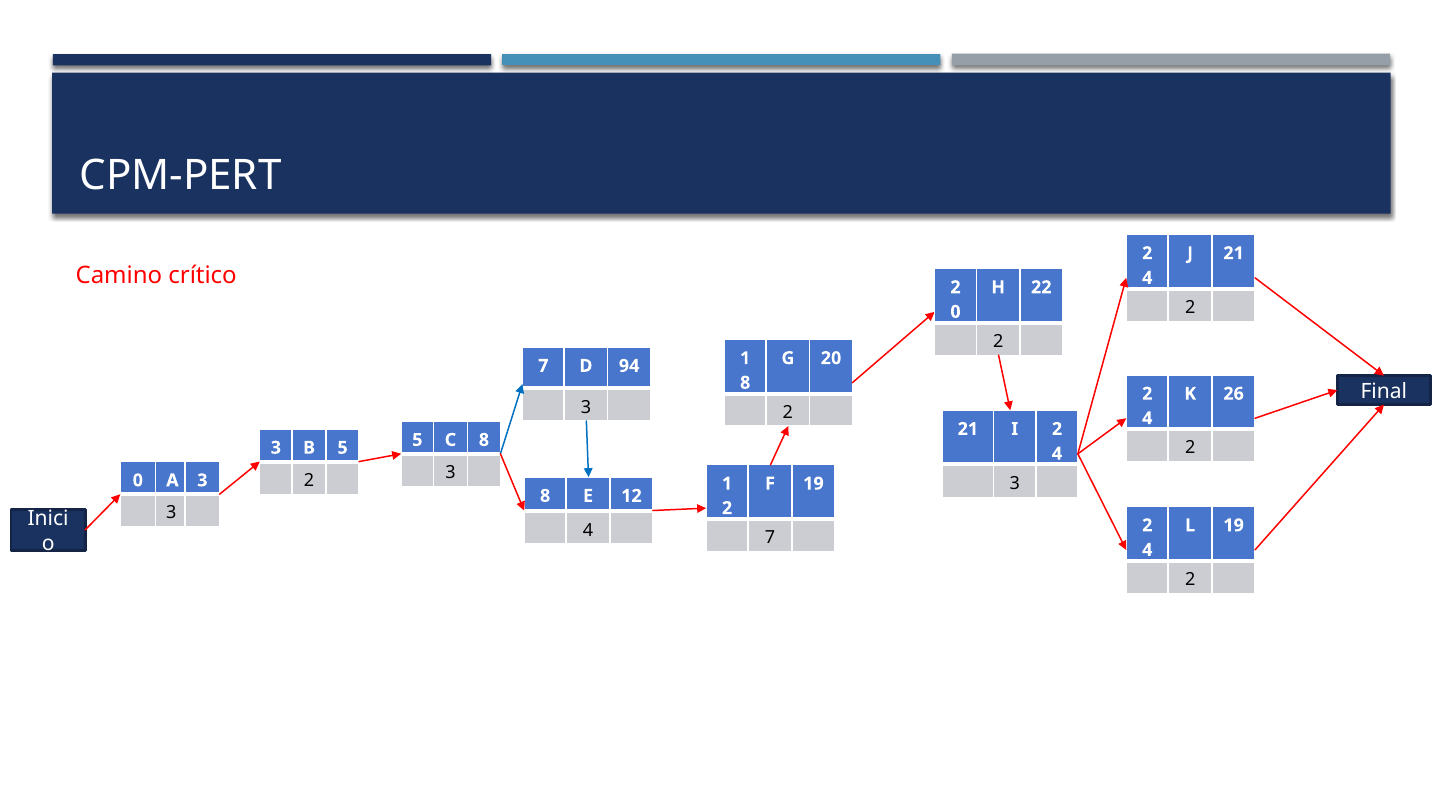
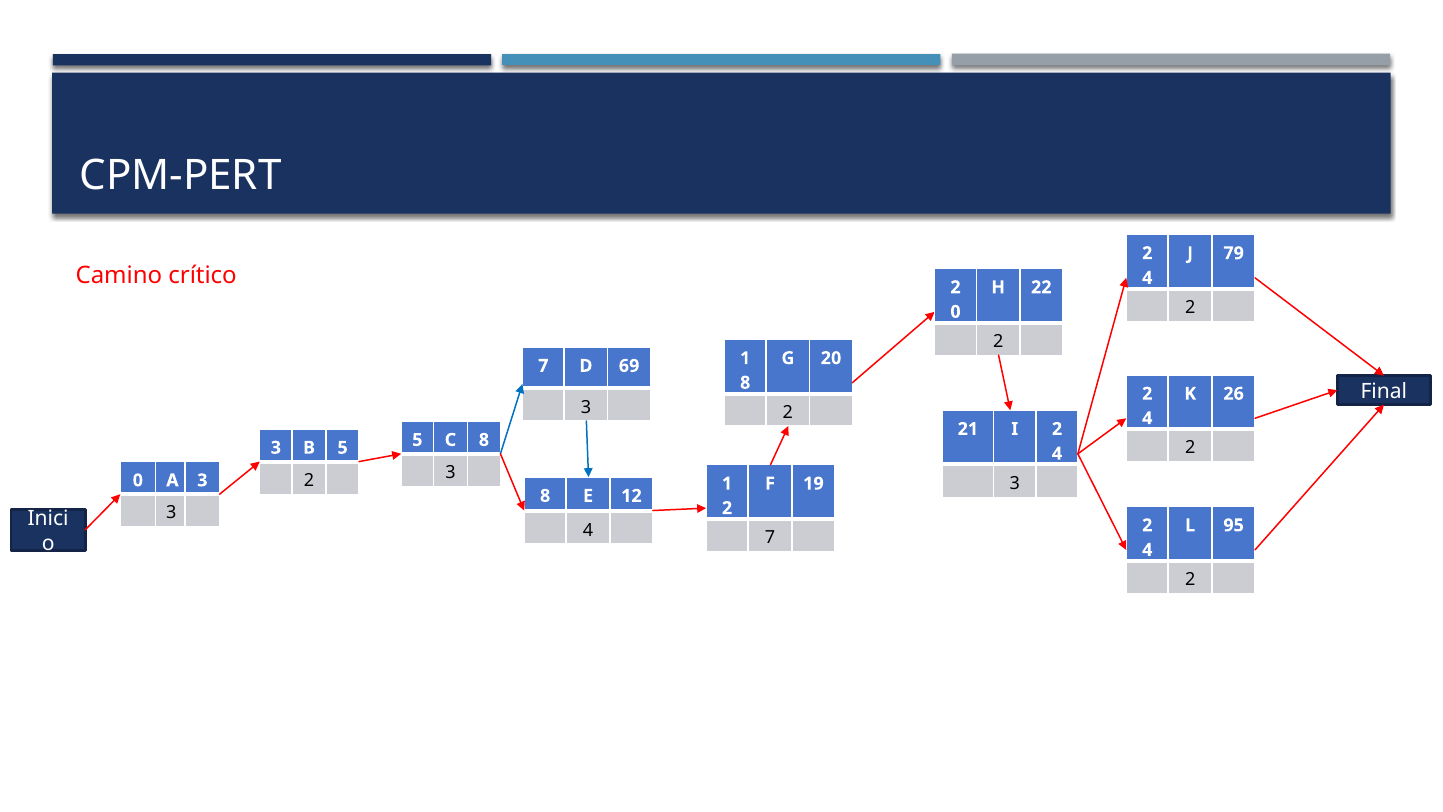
J 21: 21 -> 79 (1234, 253)
94: 94 -> 69 (629, 366)
L 19: 19 -> 95 (1234, 525)
